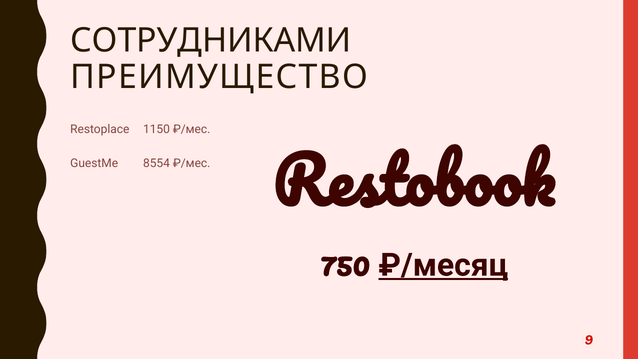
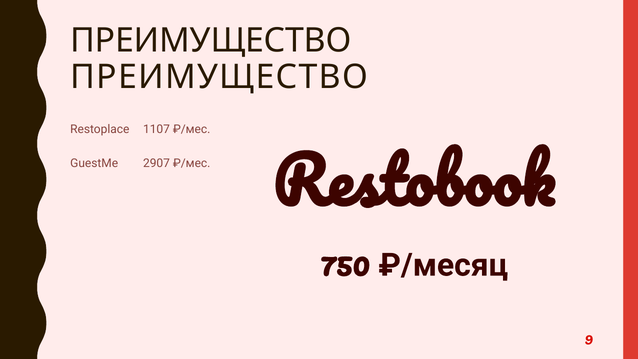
СОТРУДНИКАМИ: СОТРУДНИКАМИ -> ПРЕИМУЩЕСТВО (211, 41)
1150: 1150 -> 1107 (156, 129)
8554: 8554 -> 2907 (156, 163)
₽/месяц underline: present -> none (443, 265)
